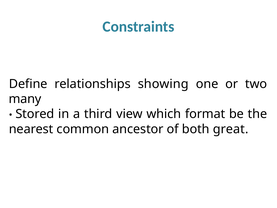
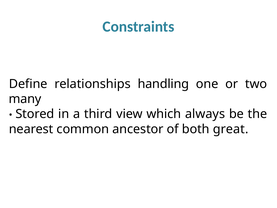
showing: showing -> handling (163, 84)
format: format -> always (205, 114)
